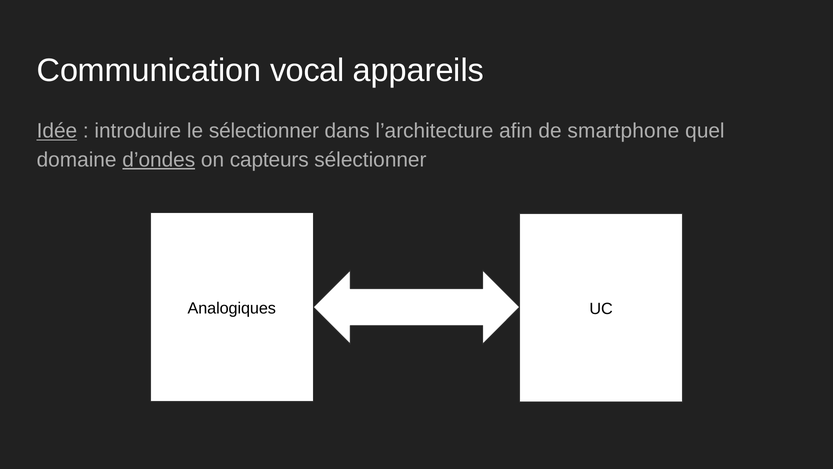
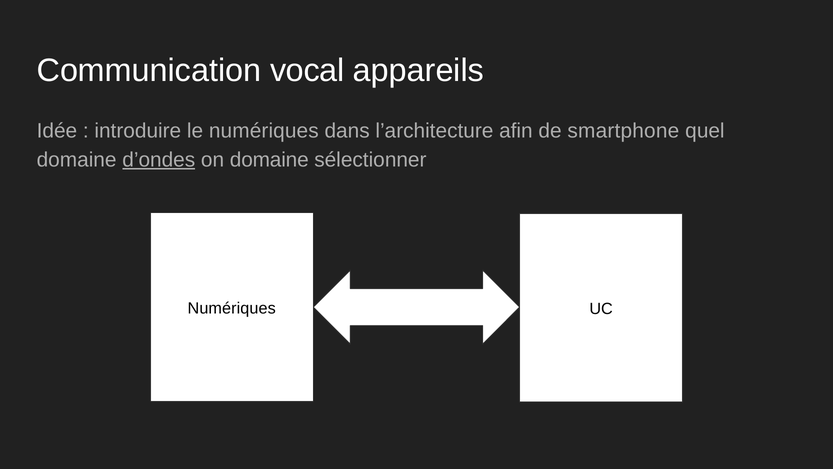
Idée underline: present -> none (57, 131)
le sélectionner: sélectionner -> numériques (264, 131)
on capteurs: capteurs -> domaine (269, 160)
Analogiques: Analogiques -> Numériques (232, 308)
